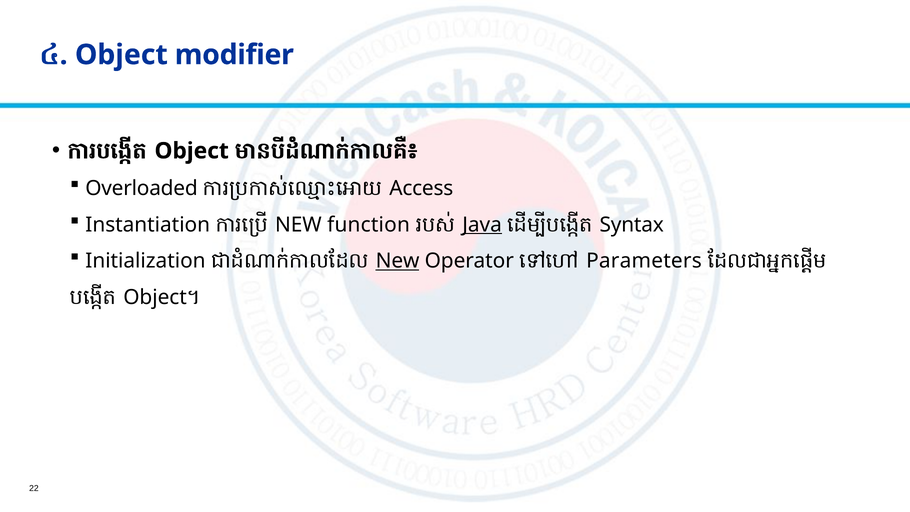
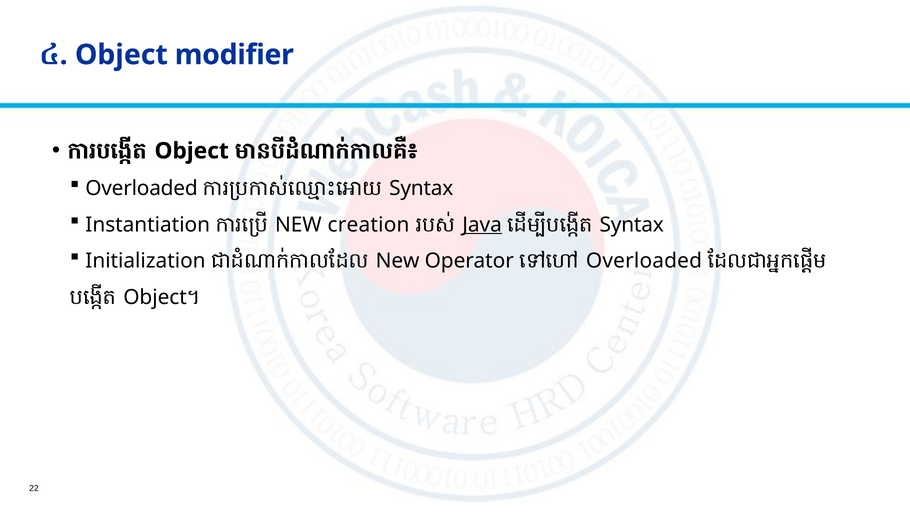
Access: Access -> Syntax (421, 188)
function: function -> creation (369, 225)
New underline: present -> none (398, 261)
Parameters: Parameters -> Overloaded (644, 261)
